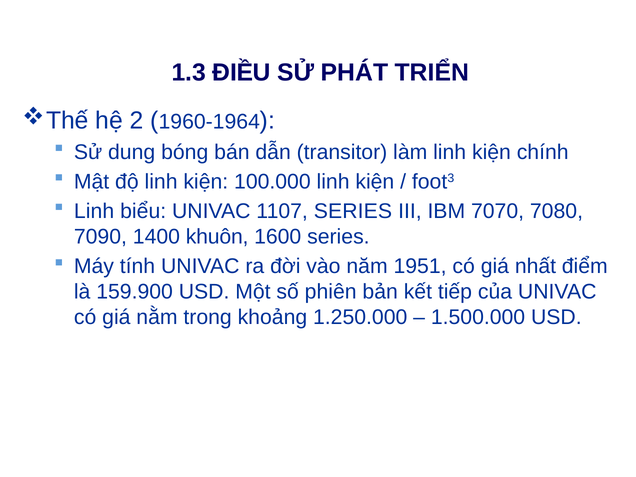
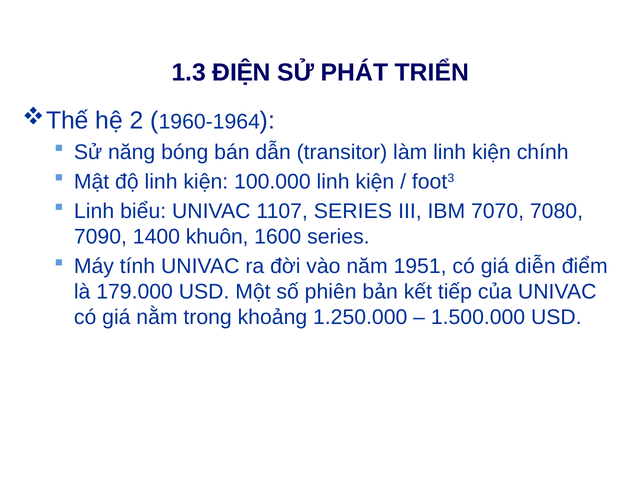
ĐIỀU: ĐIỀU -> ĐIỆN (242, 73)
dung: dung -> năng (132, 152)
nhất: nhất -> diễn (535, 266)
159.900: 159.900 -> 179.000 (135, 292)
